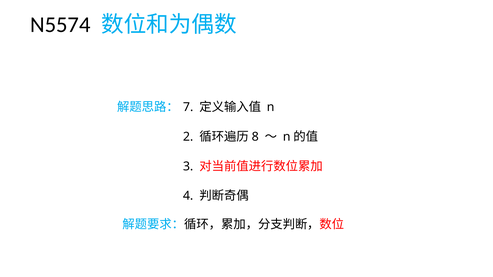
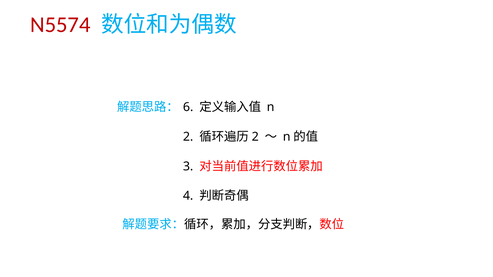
N5574 colour: black -> red (60, 25)
7: 7 -> 6 (188, 107)
8: 8 -> 2 (255, 137)
